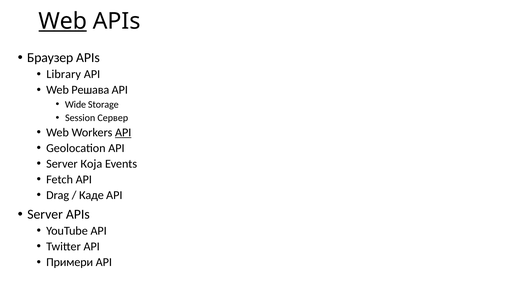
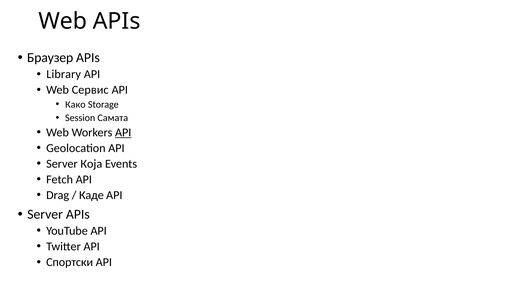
Web underline: present -> none (63, 21)
Решава: Решава -> Сервис (90, 90)
Wide: Wide -> Како (75, 104)
Сервер: Сервер -> Самата (113, 118)
Примери: Примери -> Спортски (70, 262)
